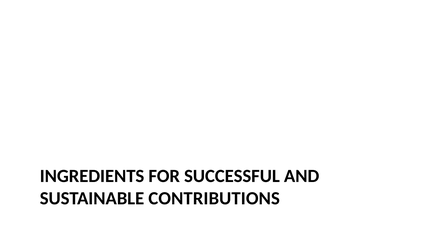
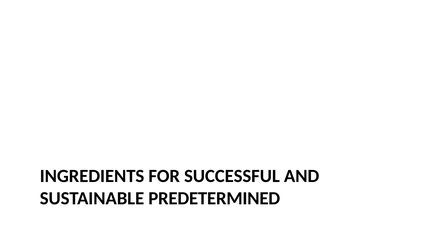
CONTRIBUTIONS: CONTRIBUTIONS -> PREDETERMINED (214, 199)
